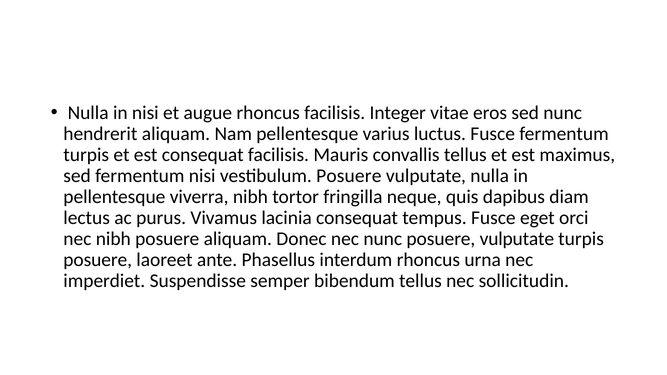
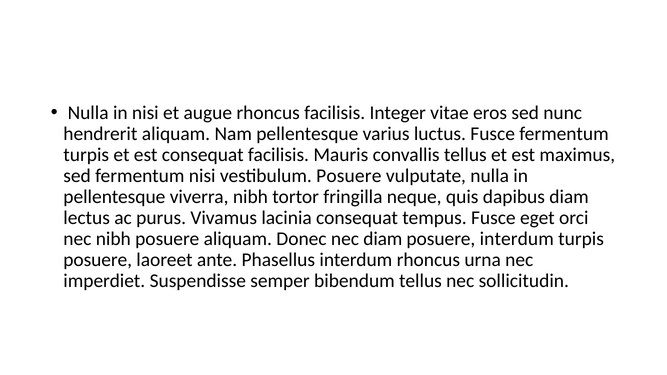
nec nunc: nunc -> diam (383, 239)
vulputate: vulputate -> interdum (517, 239)
